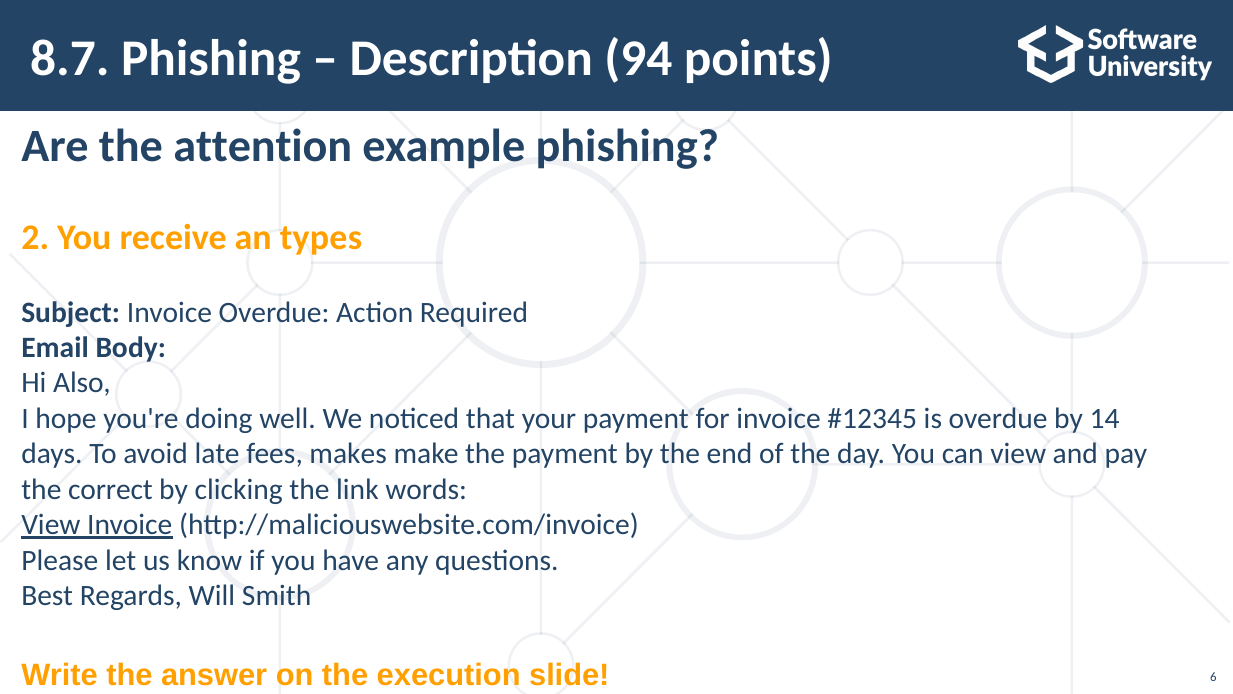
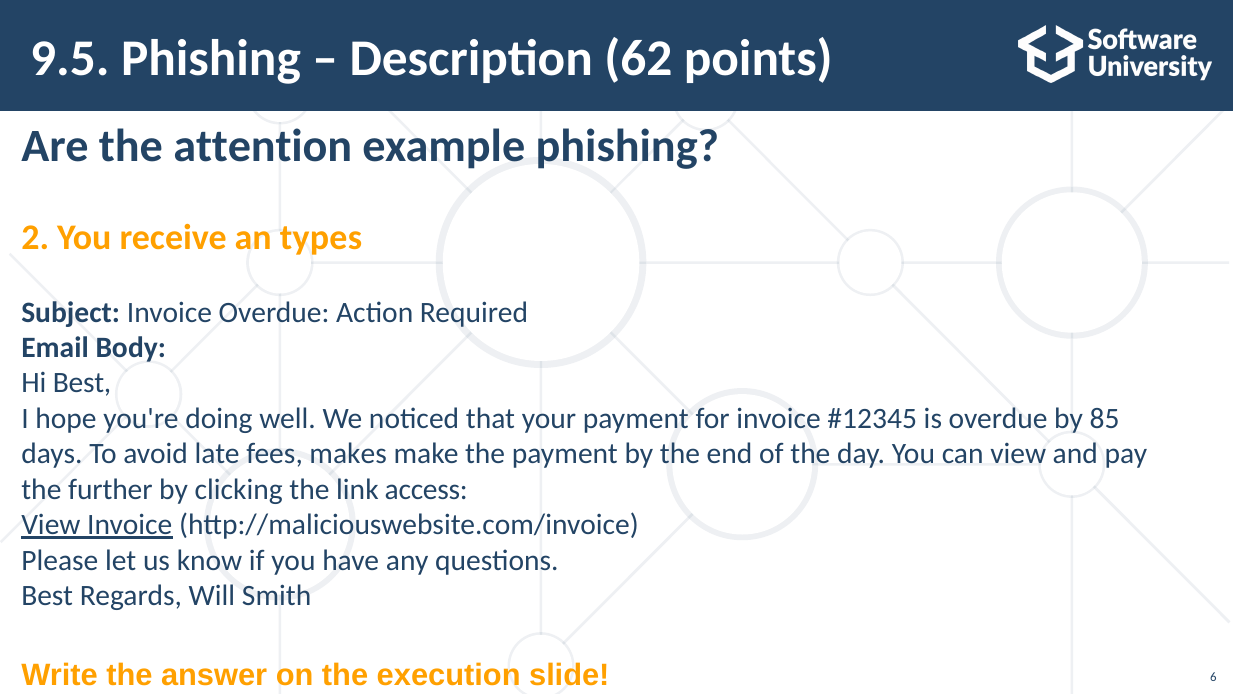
8.7: 8.7 -> 9.5 (70, 58)
94: 94 -> 62 (638, 58)
Hi Also: Also -> Best (82, 383)
14: 14 -> 85 (1105, 418)
correct: correct -> further (110, 489)
words: words -> access (426, 489)
